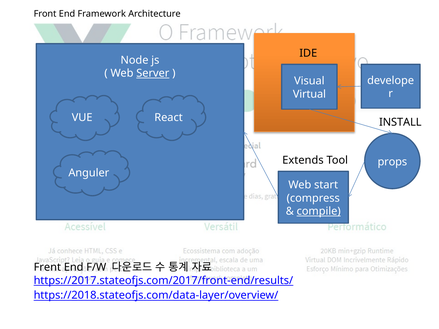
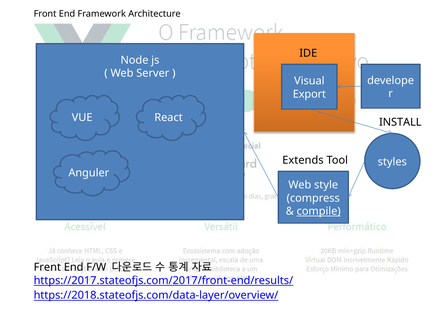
Server underline: present -> none (153, 73)
Virtual: Virtual -> Export (309, 94)
props: props -> styles (392, 162)
start: start -> style (326, 185)
